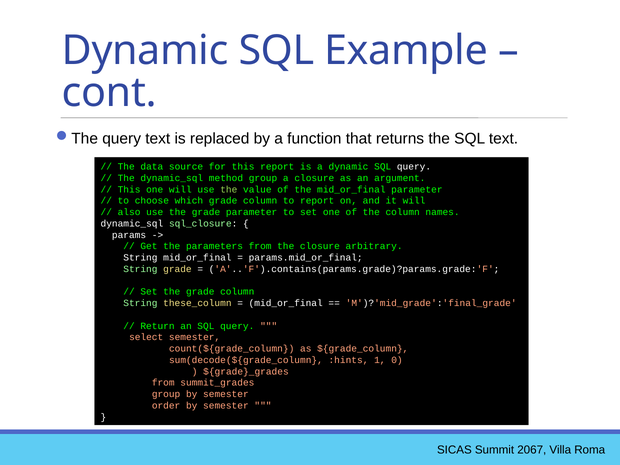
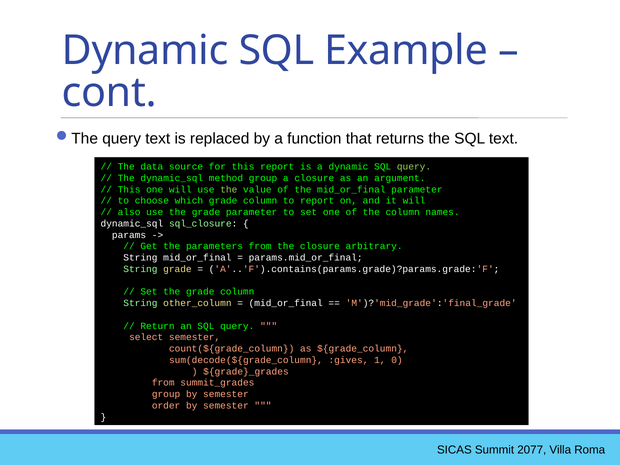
query colour: white -> light green (414, 167)
these_column: these_column -> other_column (197, 303)
:hints: :hints -> :gives (348, 360)
2067: 2067 -> 2077 (532, 450)
